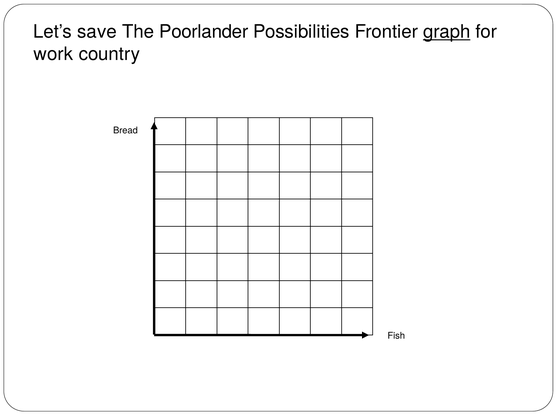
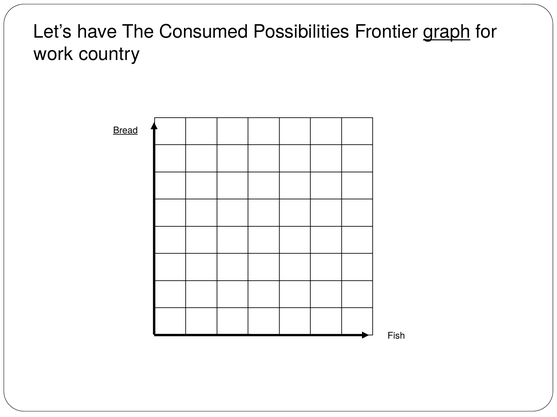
save: save -> have (97, 32)
Poorlander: Poorlander -> Consumed (204, 32)
Bread underline: none -> present (125, 131)
